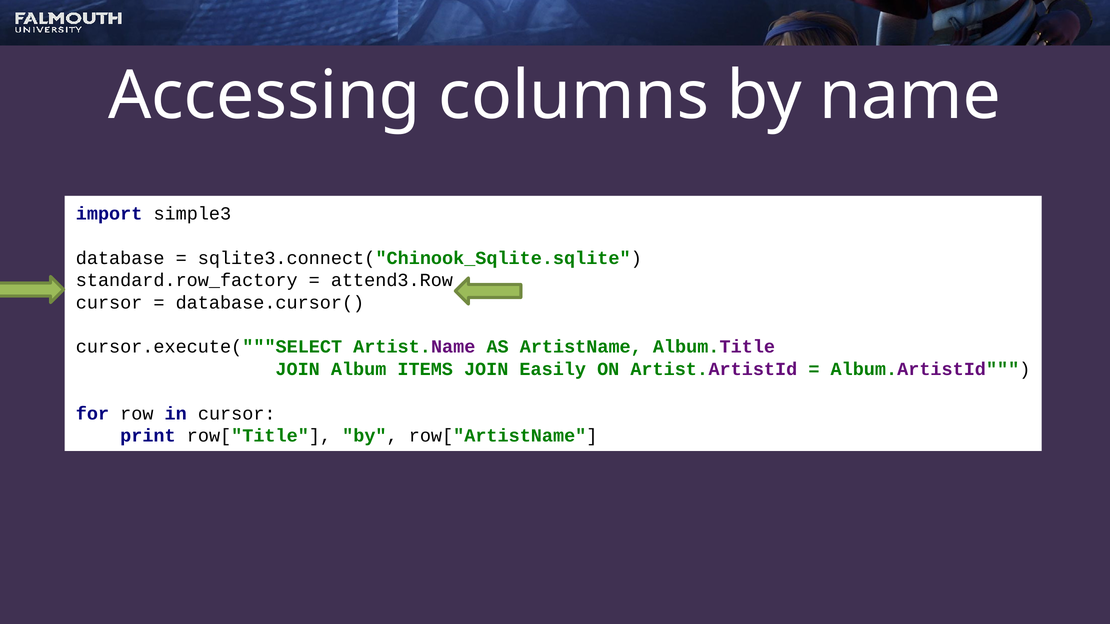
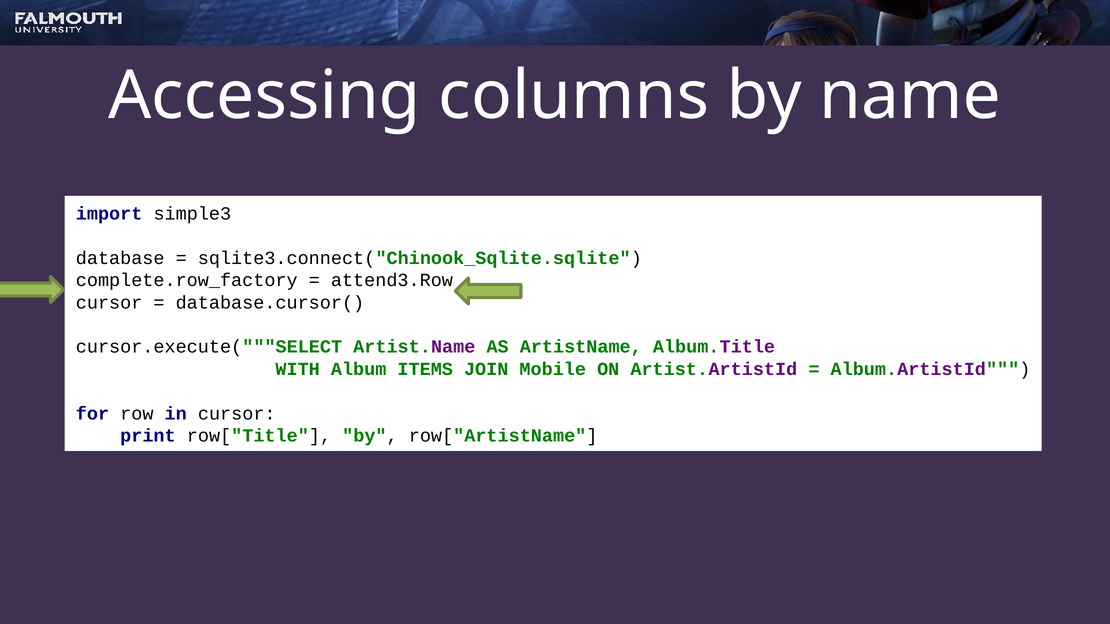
standard.row_factory: standard.row_factory -> complete.row_factory (187, 280)
JOIN: JOIN -> WITH (298, 369)
Easily: Easily -> Mobile (553, 369)
